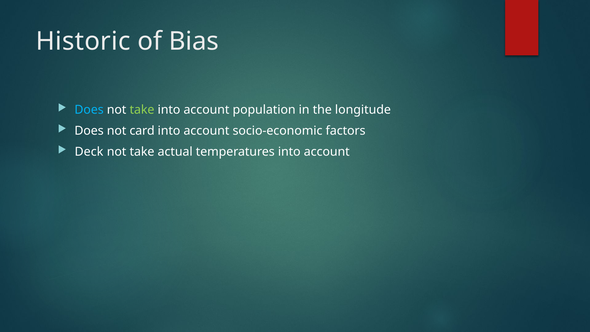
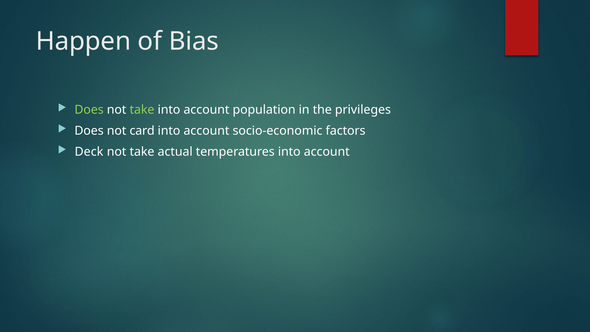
Historic: Historic -> Happen (83, 41)
Does colour: light blue -> light green (89, 110)
longitude: longitude -> privileges (363, 110)
